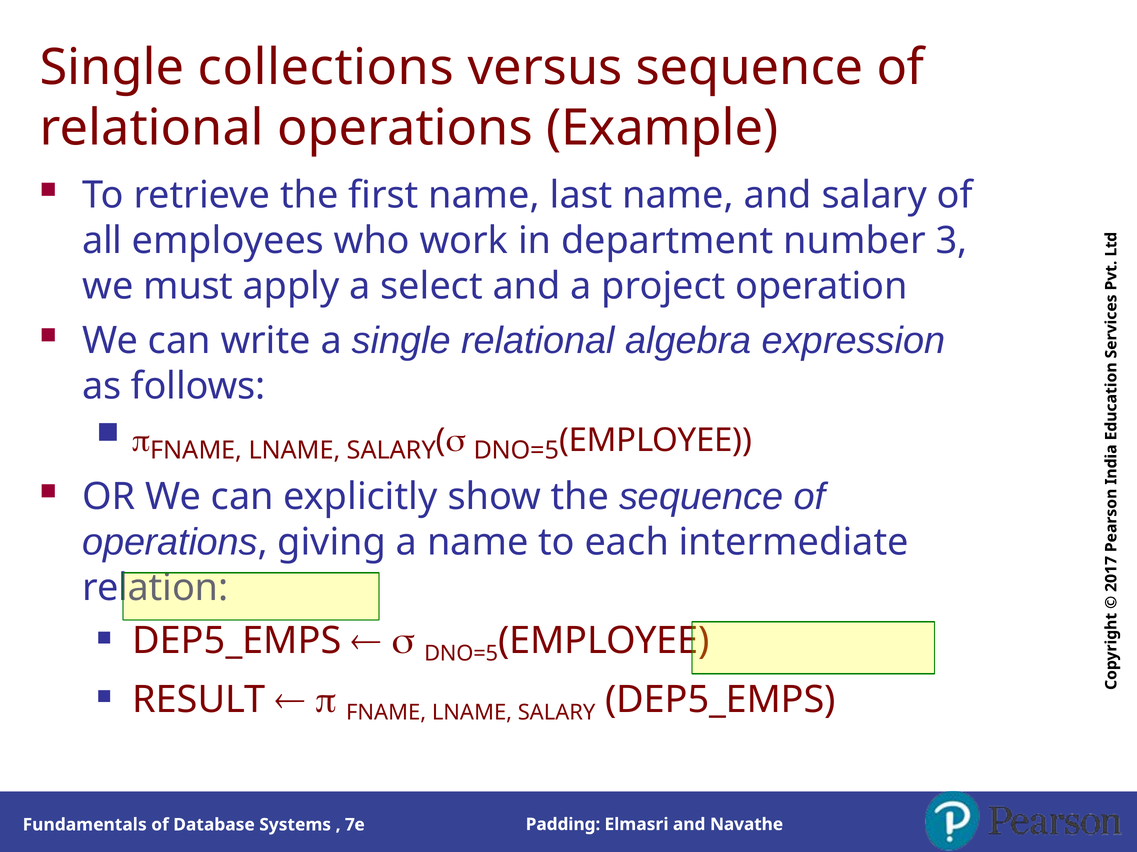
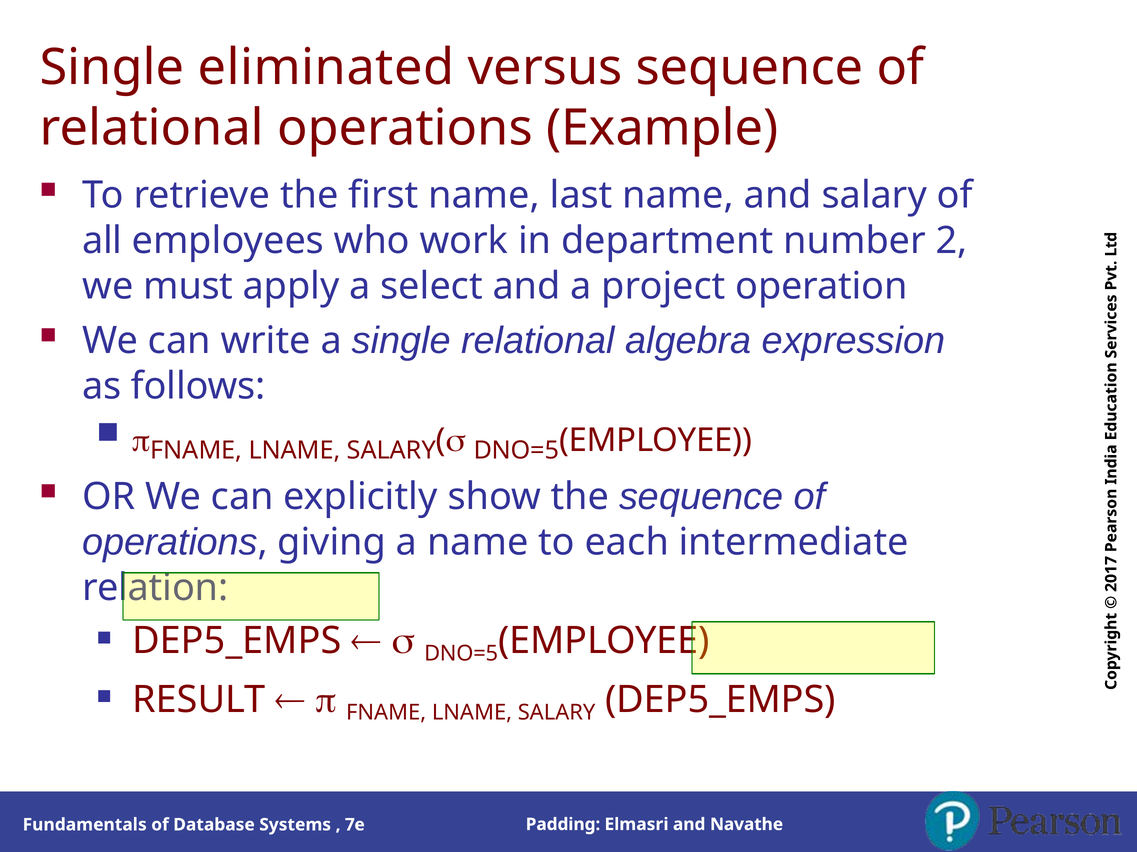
collections: collections -> eliminated (326, 68)
number 3: 3 -> 2 (952, 241)
